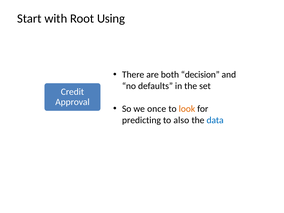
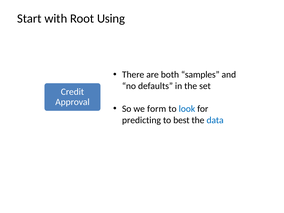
decision: decision -> samples (200, 75)
once: once -> form (157, 109)
look colour: orange -> blue (187, 109)
also: also -> best (181, 120)
